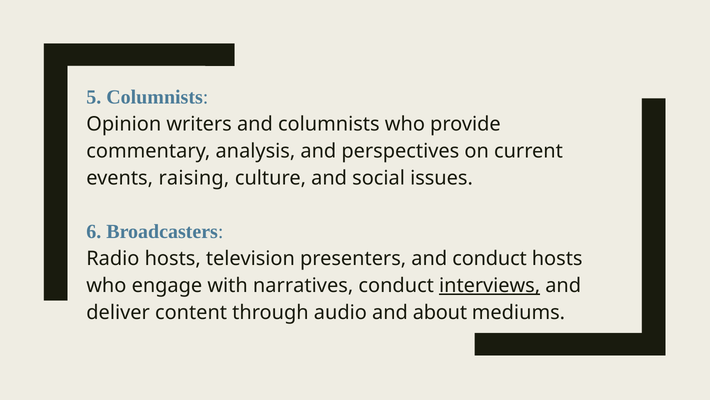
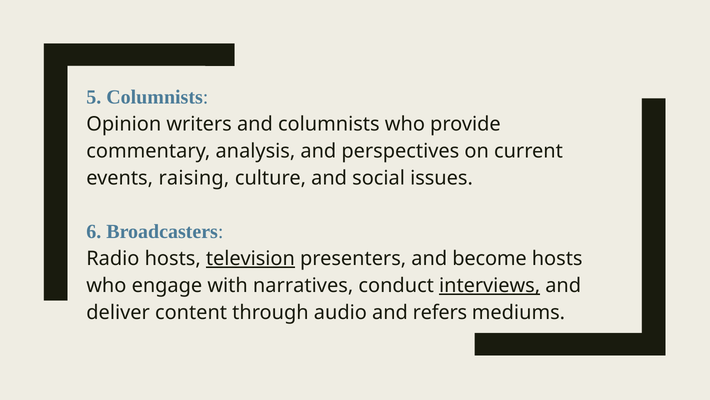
television underline: none -> present (250, 258)
and conduct: conduct -> become (490, 258)
about: about -> refers (440, 312)
